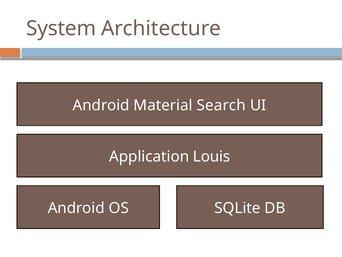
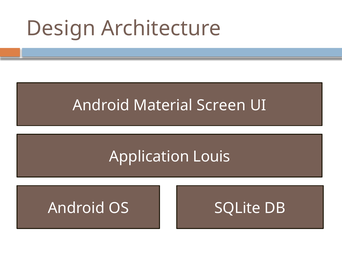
System: System -> Design (61, 29)
Search: Search -> Screen (221, 105)
